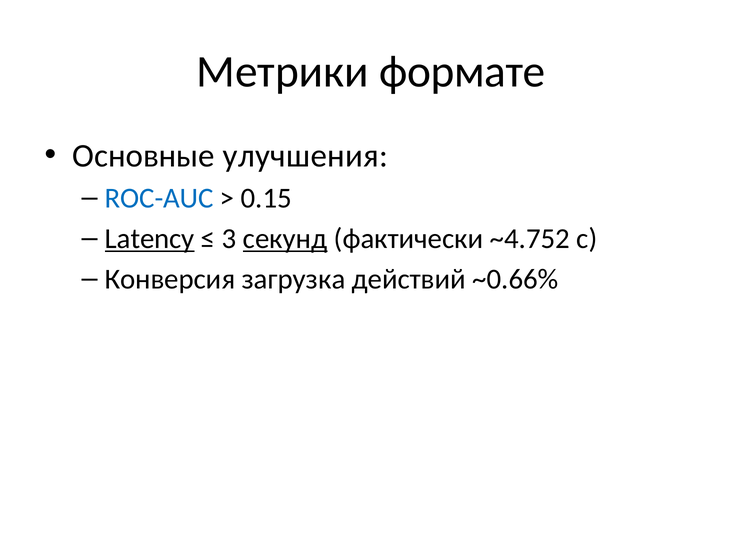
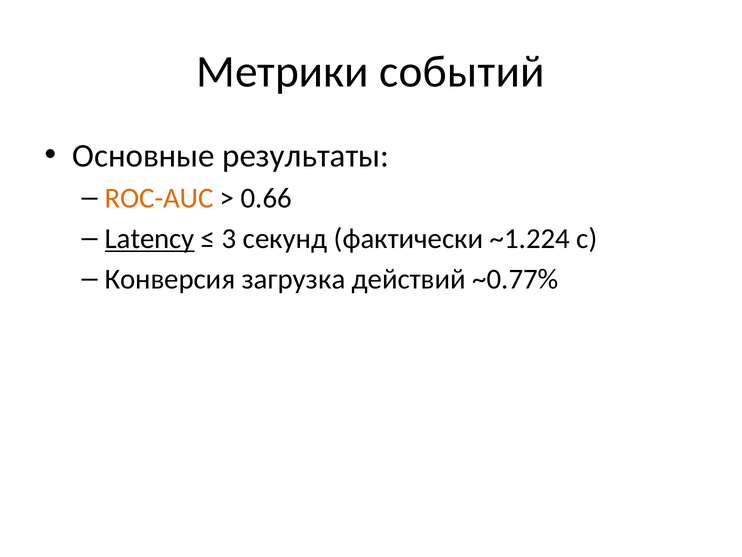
формате: формате -> событий (462, 72)
улучшения: улучшения -> результаты (306, 156)
ROC-AUC colour: blue -> orange (159, 198)
0.15: 0.15 -> 0.66 (266, 198)
секунд underline: present -> none (285, 239)
~4.752: ~4.752 -> ~1.224 (530, 239)
~0.66%: ~0.66% -> ~0.77% (515, 279)
